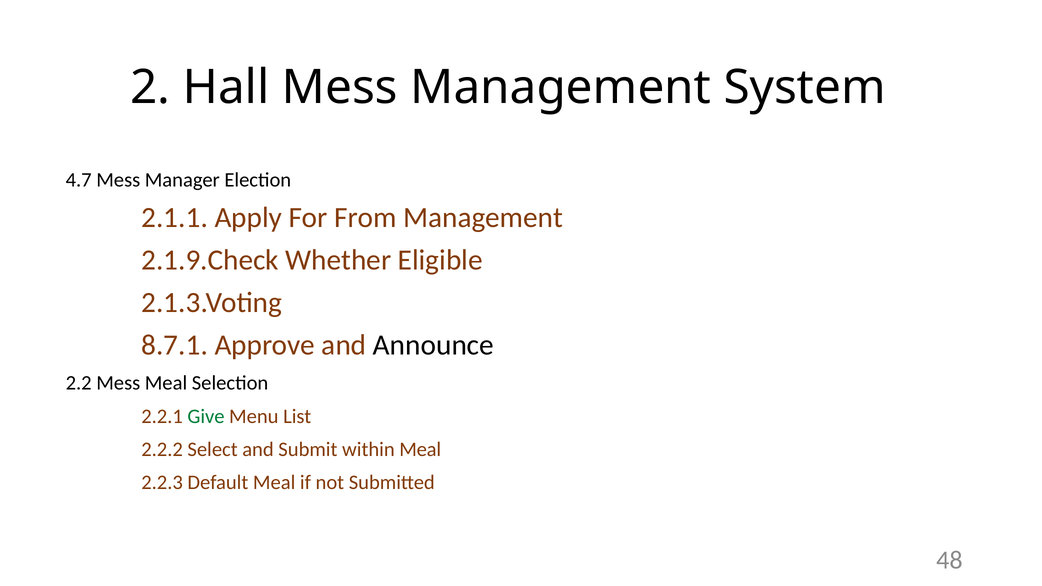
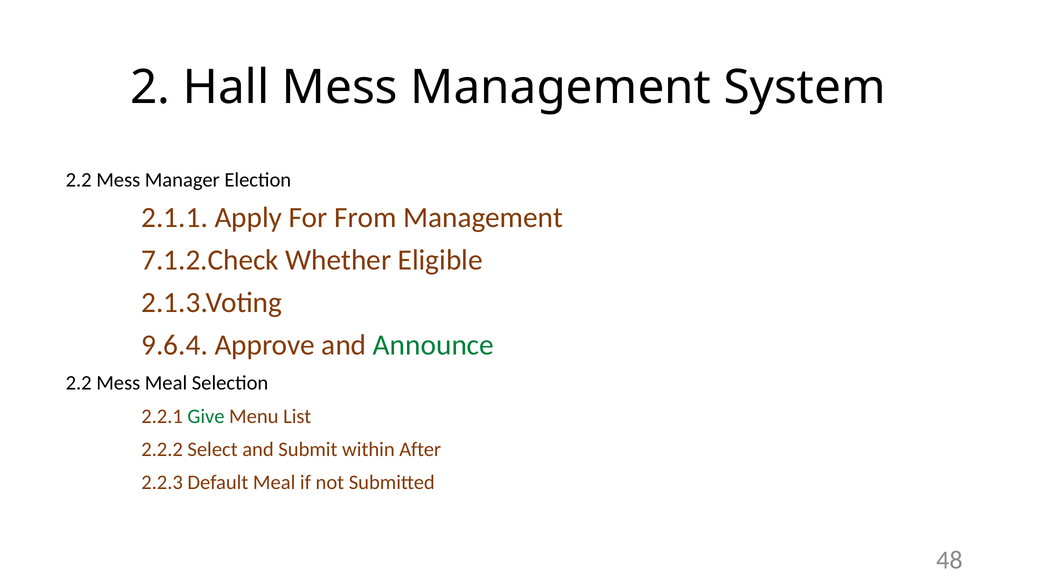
4.7: 4.7 -> 2.2 (79, 180)
2.1.9.Check: 2.1.9.Check -> 7.1.2.Check (210, 260)
8.7.1: 8.7.1 -> 9.6.4 (175, 345)
Announce colour: black -> green (433, 345)
within Meal: Meal -> After (420, 450)
